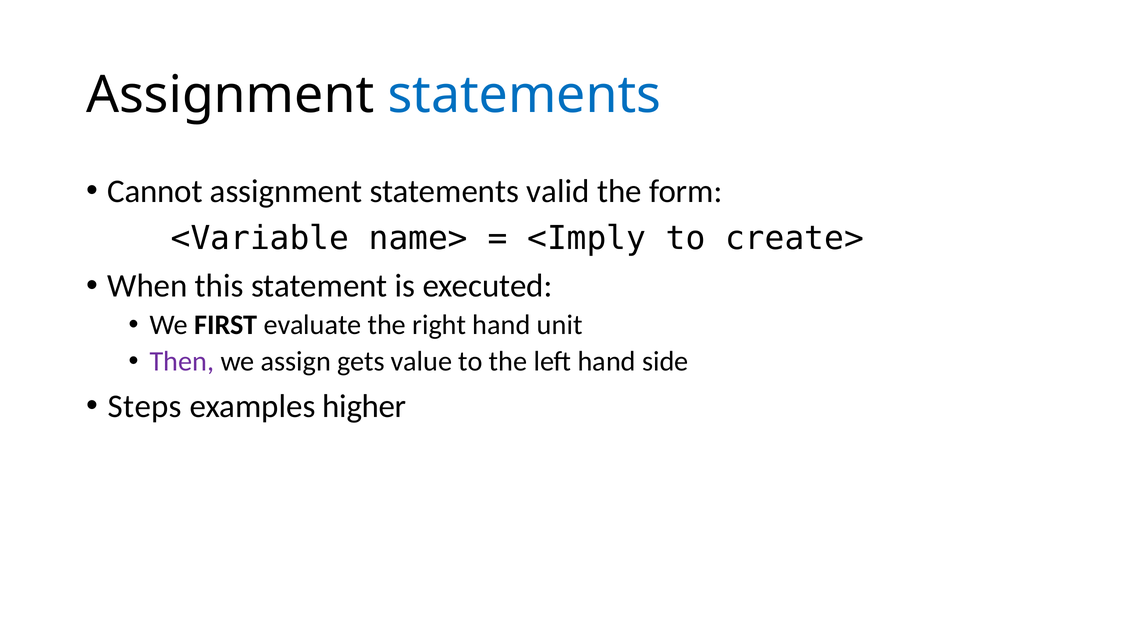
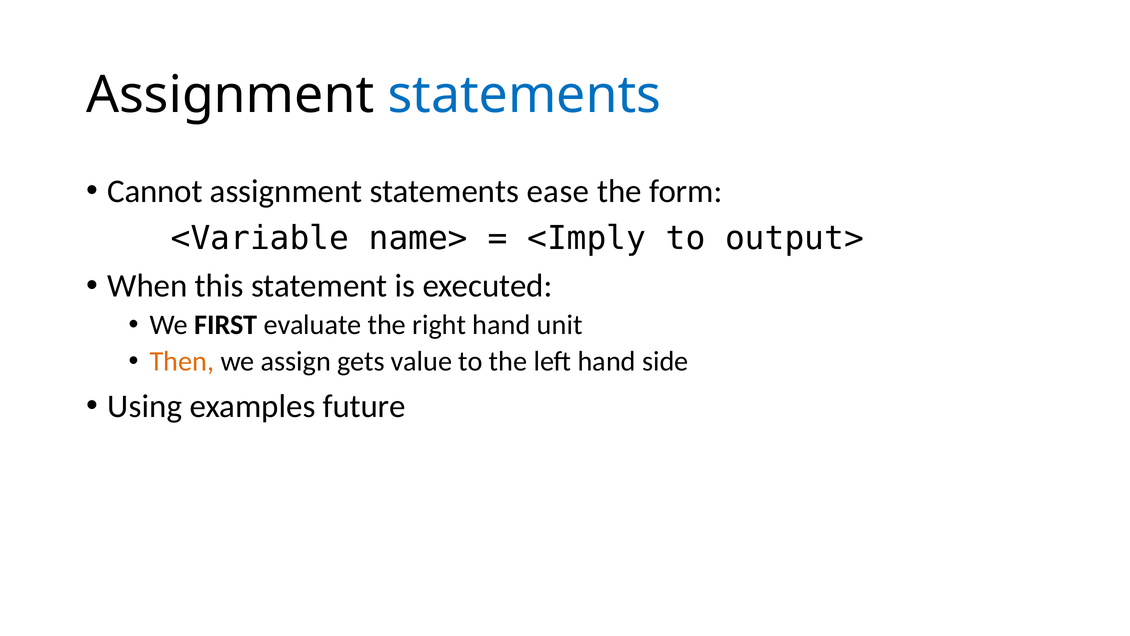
valid: valid -> ease (558, 191)
create>: create> -> output> (795, 238)
Then colour: purple -> orange (182, 361)
Steps: Steps -> Using (145, 406)
higher: higher -> future (364, 406)
